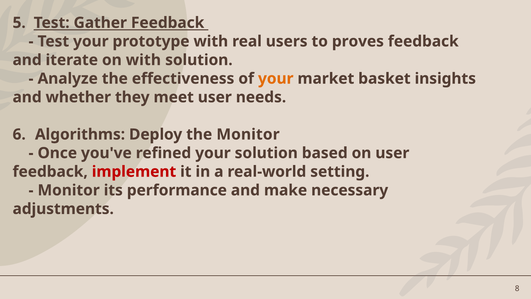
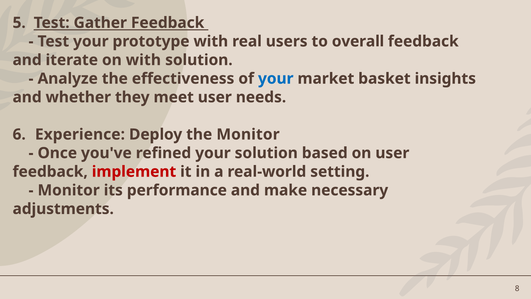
proves: proves -> overall (358, 41)
your colour: orange -> blue (276, 79)
Algorithms: Algorithms -> Experience (80, 134)
